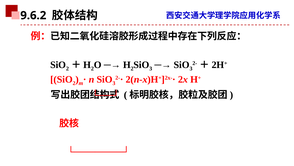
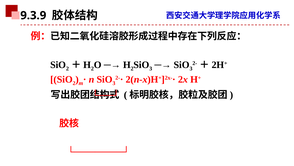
9.6.2: 9.6.2 -> 9.3.9 (33, 15)
